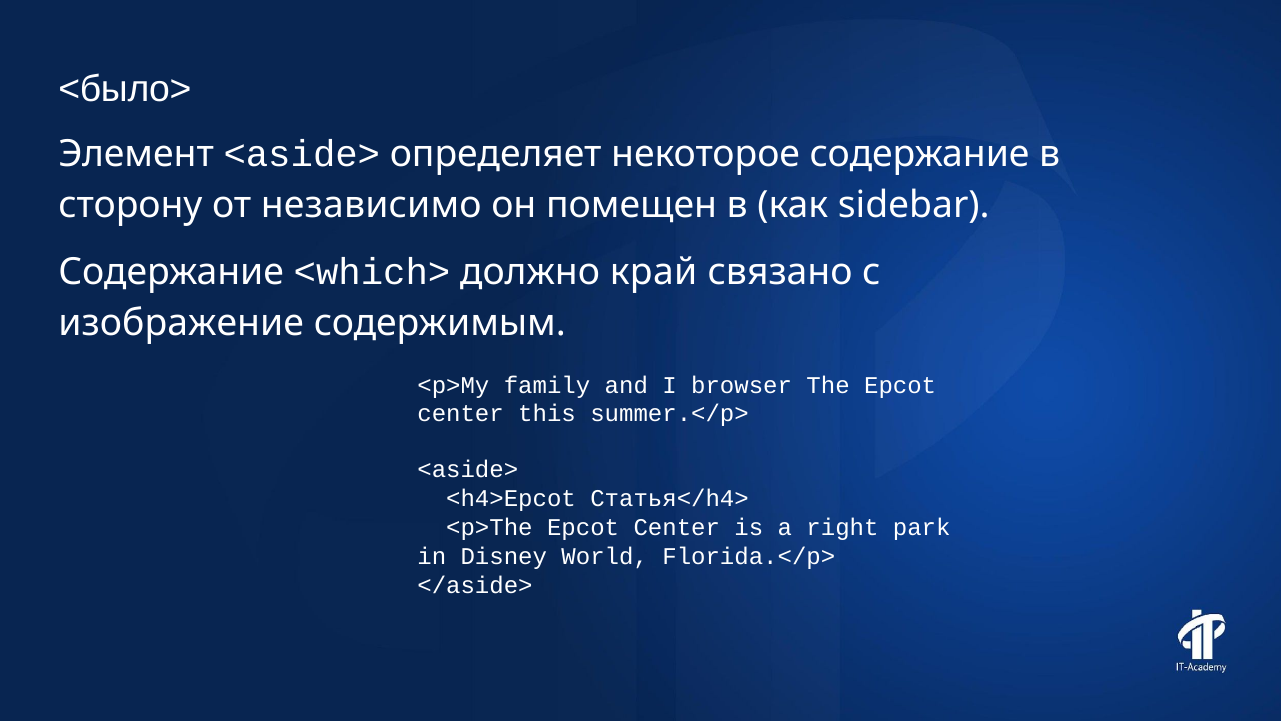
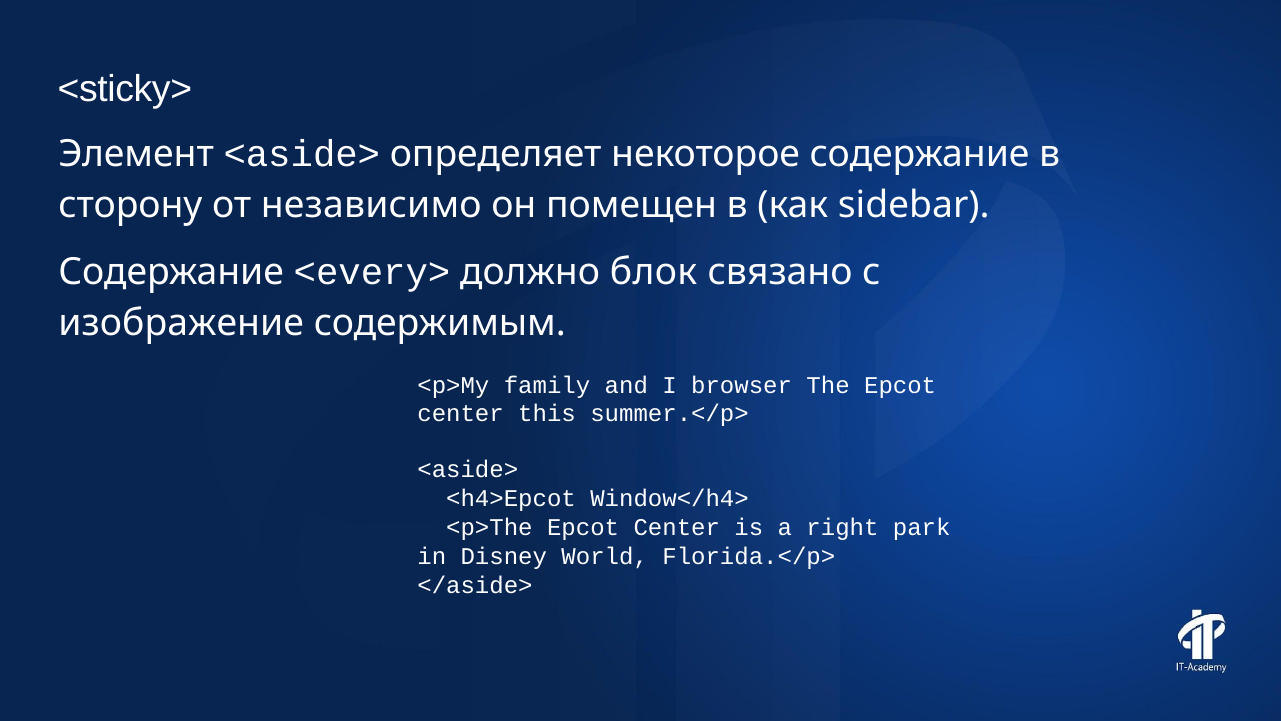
<было>: <было> -> <sticky> (125, 89)
<which>: <which> -> <every> (372, 272)
край: край -> блок (654, 272)
Статья</h4>: Статья</h4> -> Window</h4> (670, 499)
